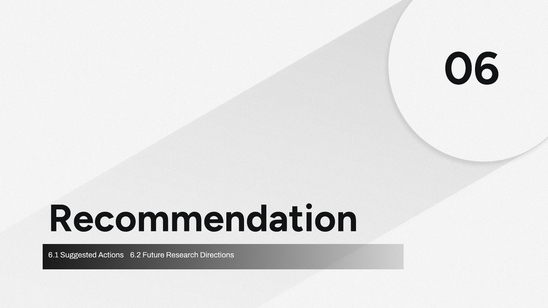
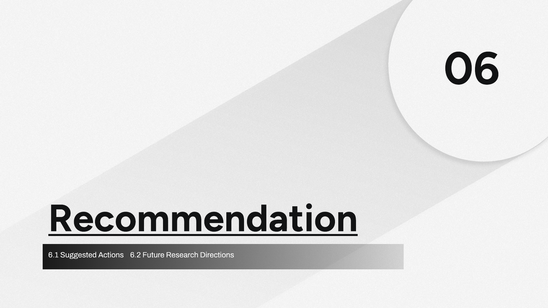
Recommendation underline: none -> present (203, 219)
